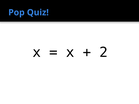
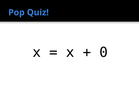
2: 2 -> 0 (104, 53)
